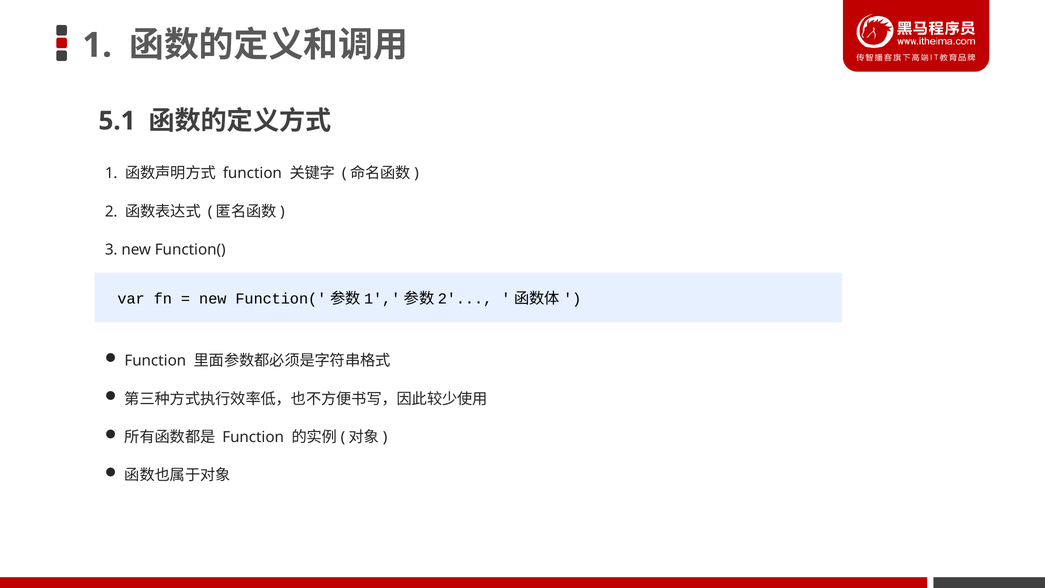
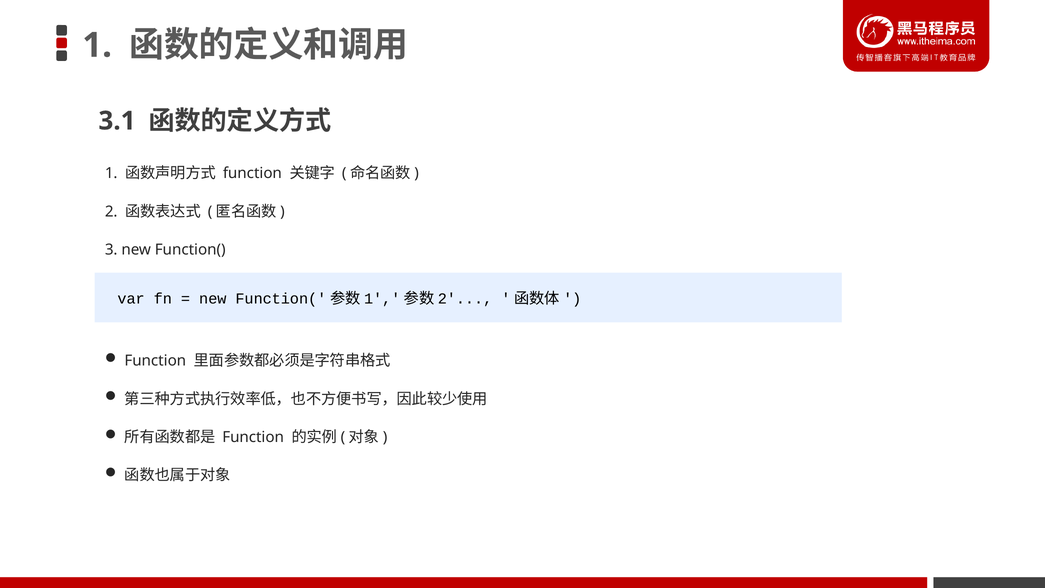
5.1: 5.1 -> 3.1 (117, 121)
